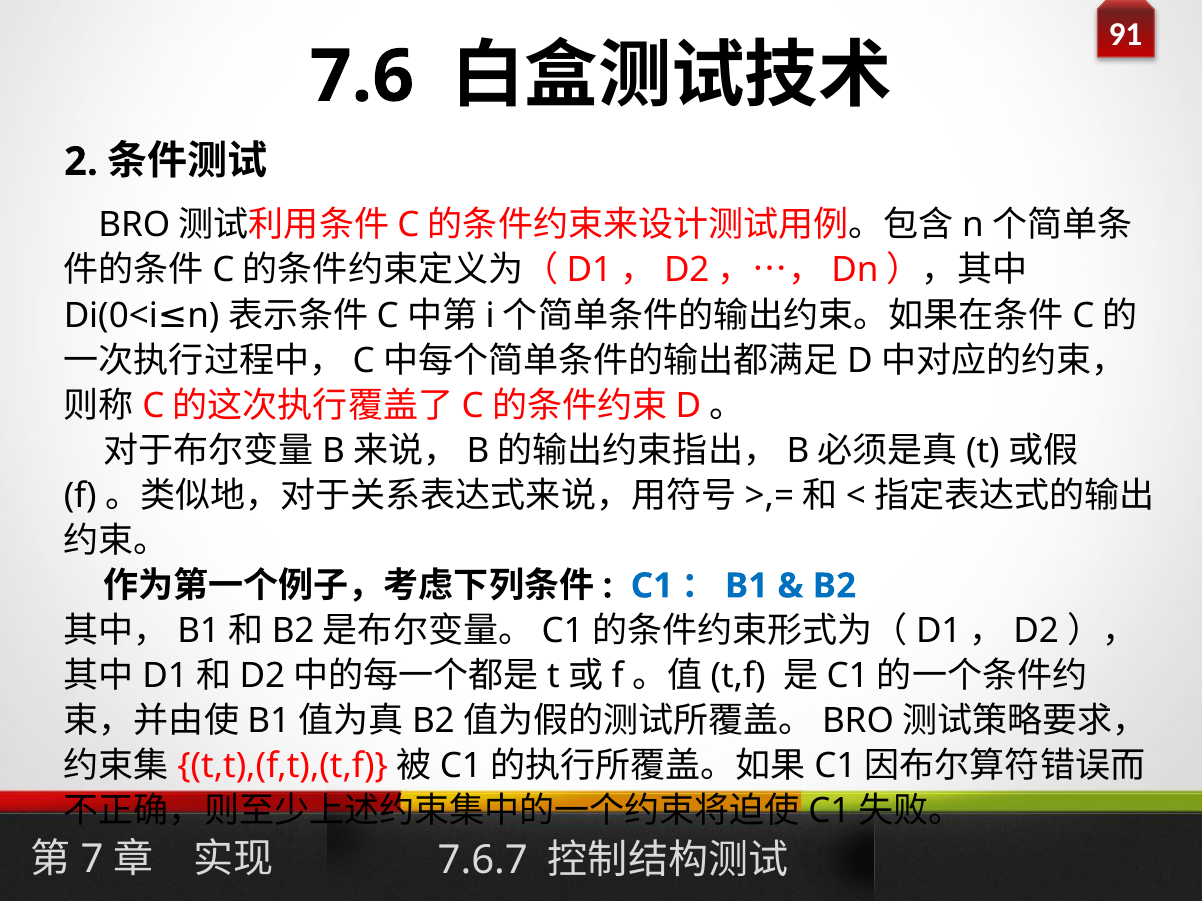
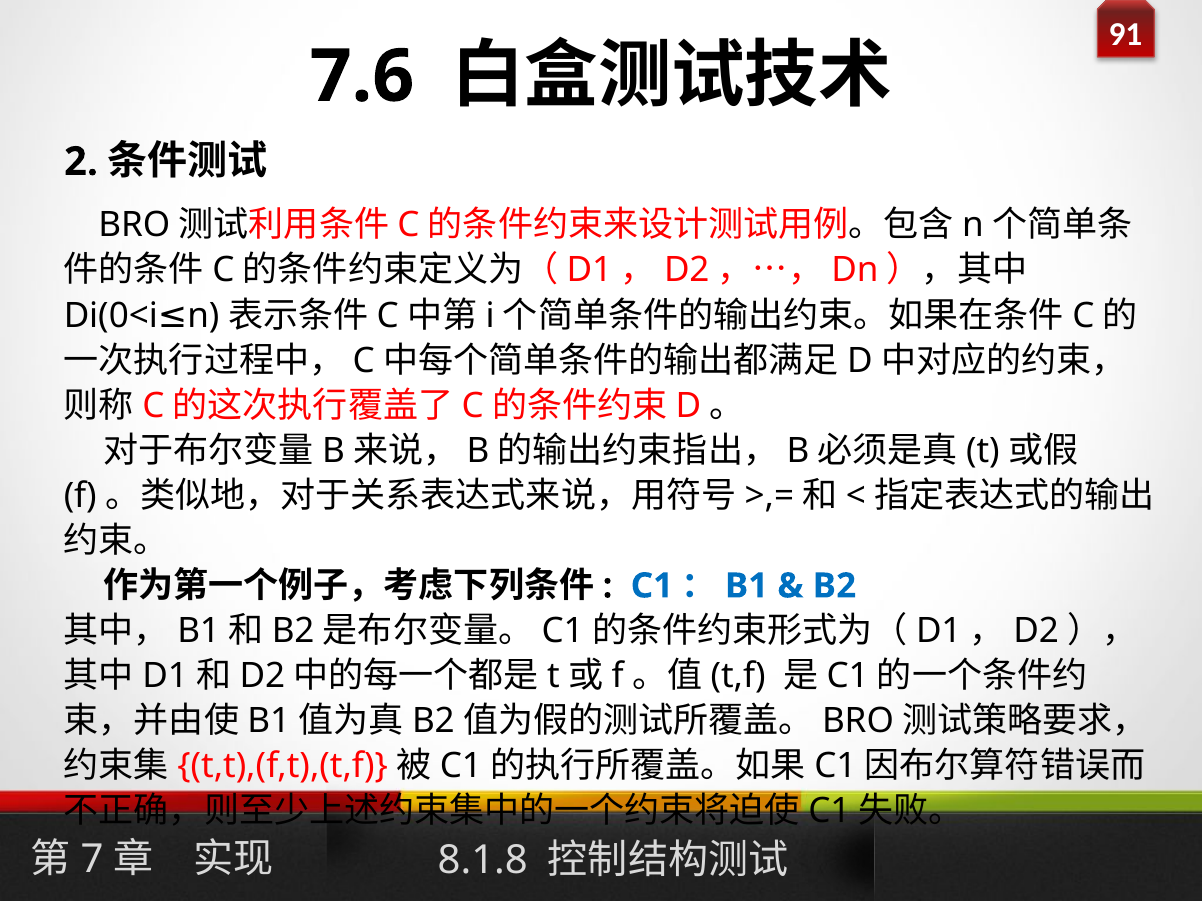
7.6.7: 7.6.7 -> 8.1.8 (483, 861)
